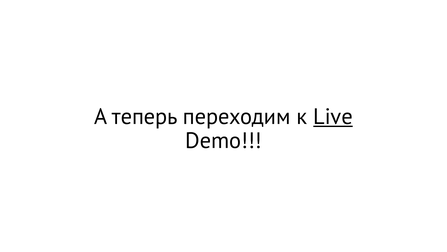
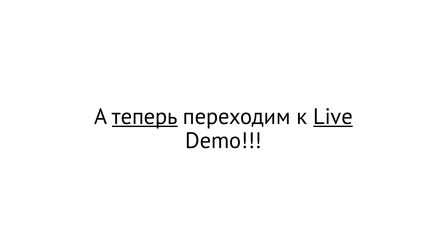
теперь underline: none -> present (145, 116)
